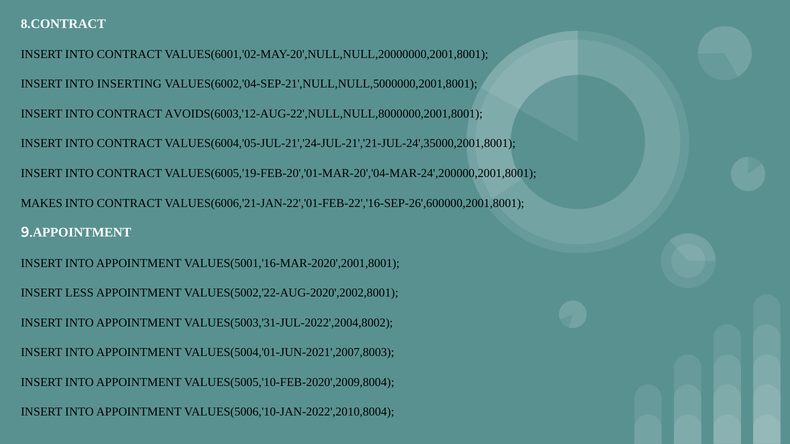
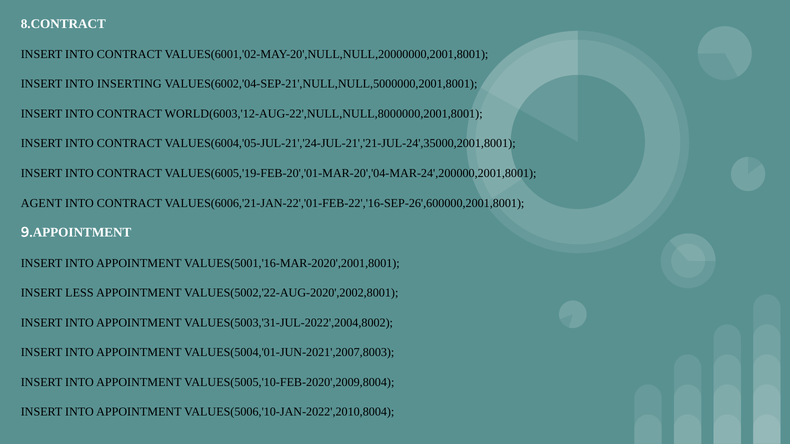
AVOIDS(6003,'12-AUG-22',NULL,NULL,8000000,2001,8001: AVOIDS(6003,'12-AUG-22',NULL,NULL,8000000,2001,8001 -> WORLD(6003,'12-AUG-22',NULL,NULL,8000000,2001,8001 (324, 114)
MAKES: MAKES -> AGENT (42, 203)
